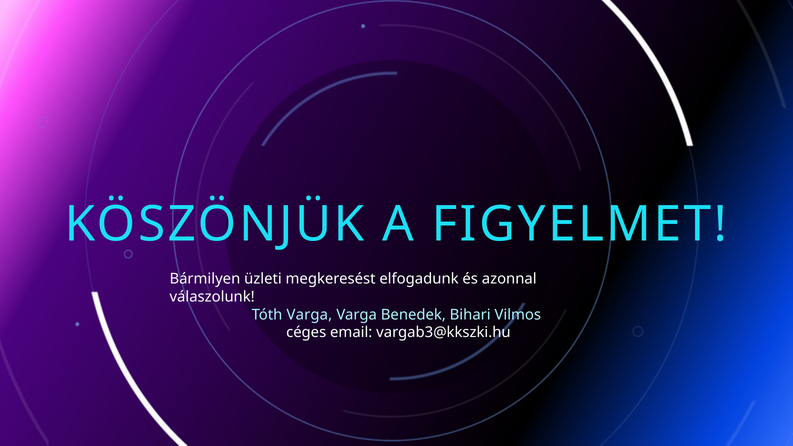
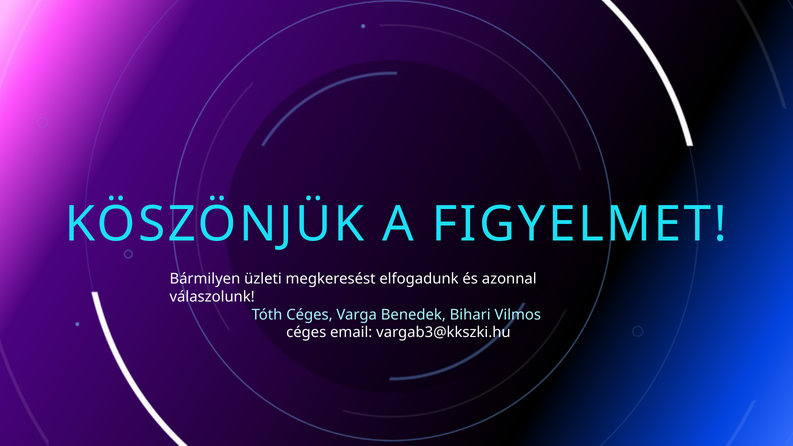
Tóth Varga: Varga -> Céges (309, 315)
